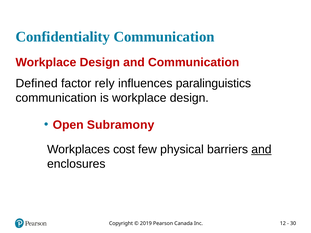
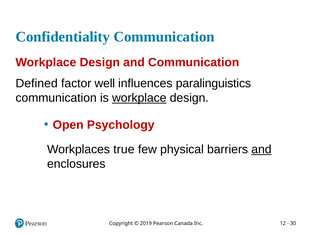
rely: rely -> well (105, 84)
workplace underline: none -> present (139, 98)
Subramony: Subramony -> Psychology (121, 125)
cost: cost -> true (124, 150)
